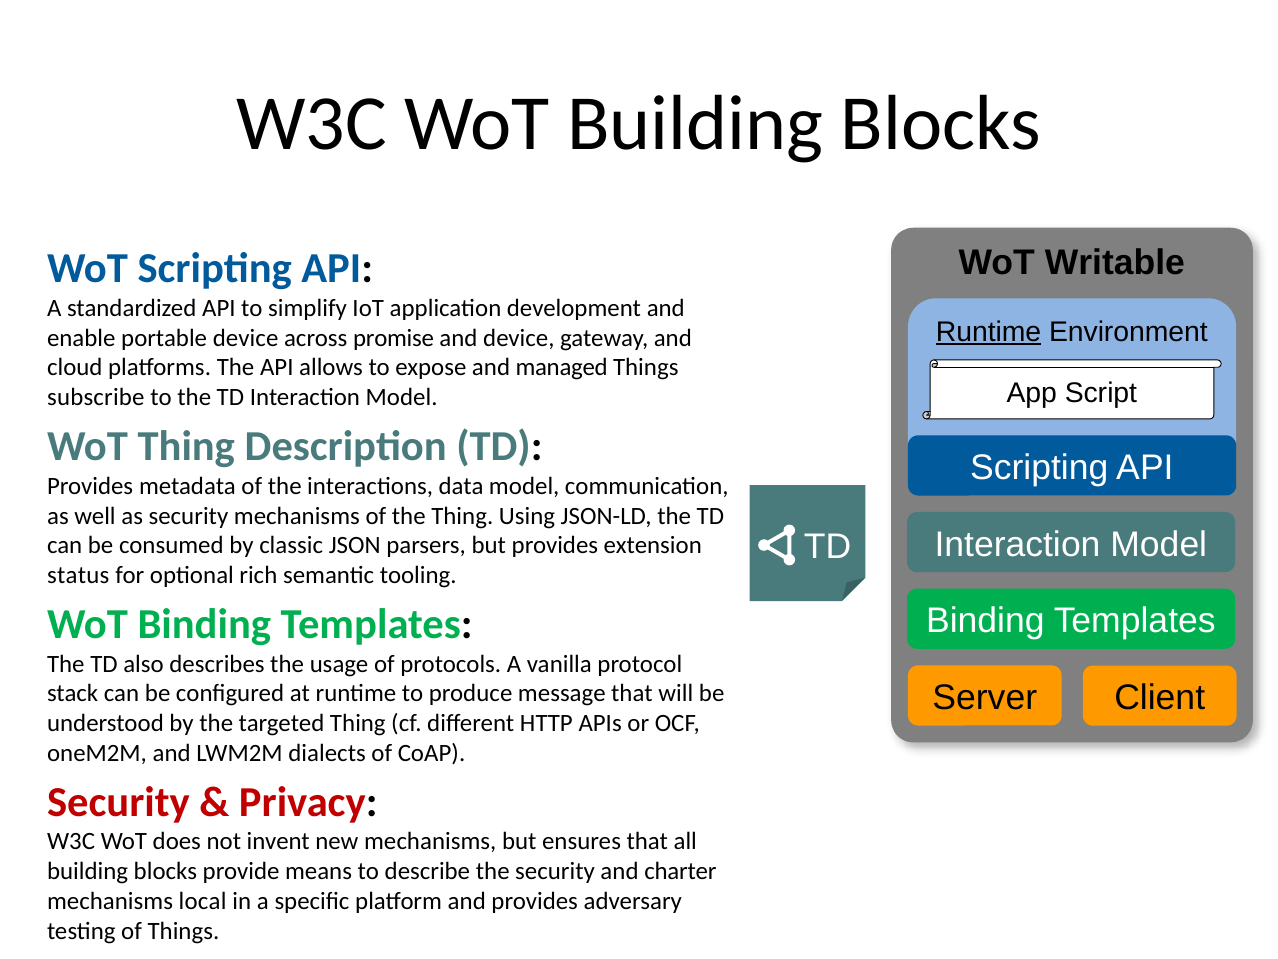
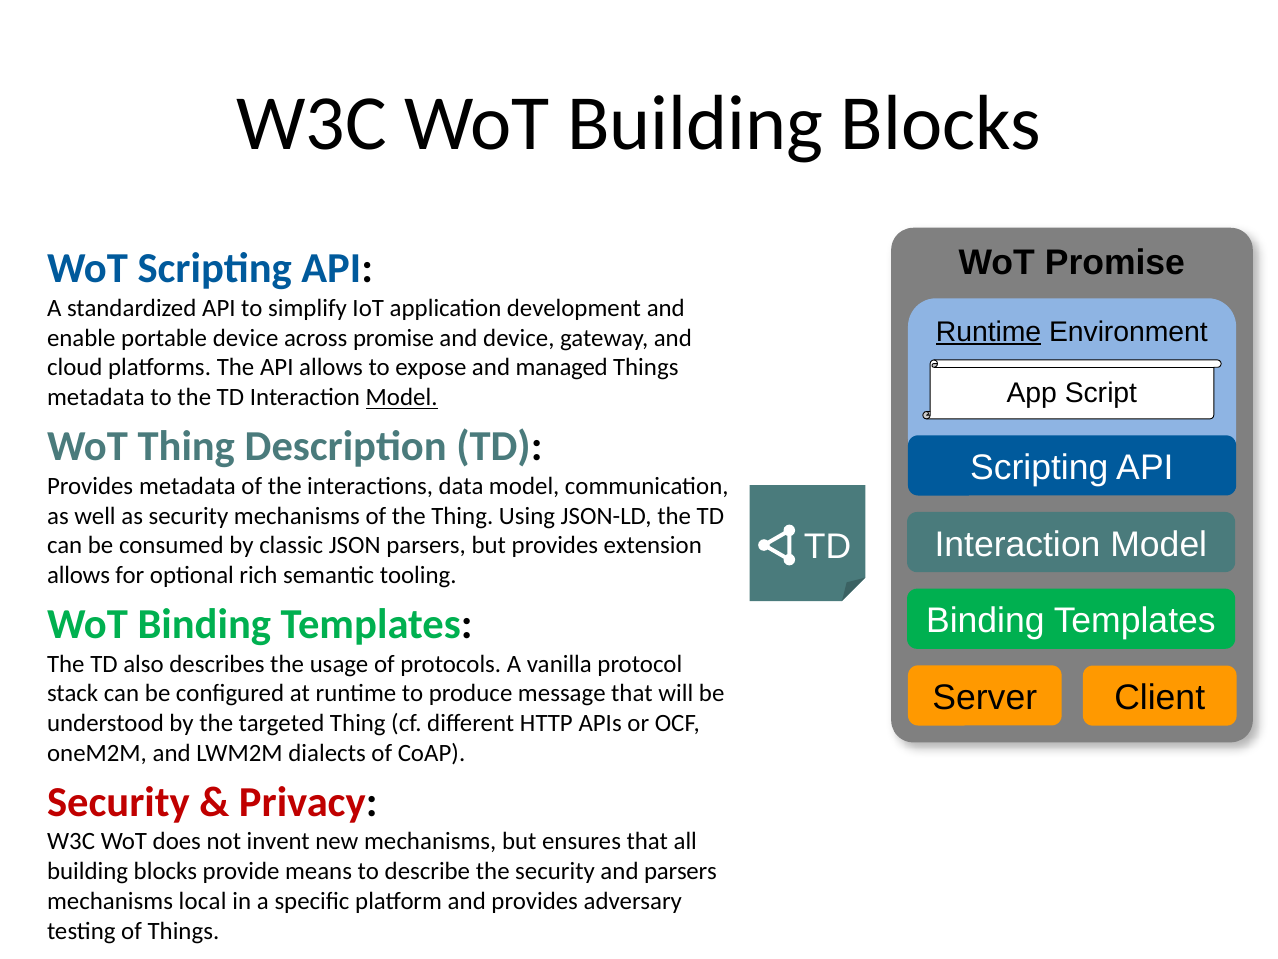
WoT Writable: Writable -> Promise (1115, 263)
subscribe: subscribe -> metadata (96, 397)
Model underline: none -> present (402, 397)
status: status -> allows (79, 575)
and charter: charter -> parsers (680, 871)
